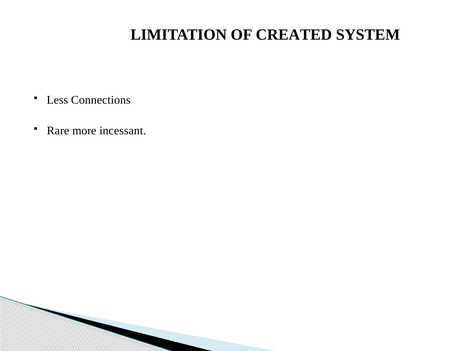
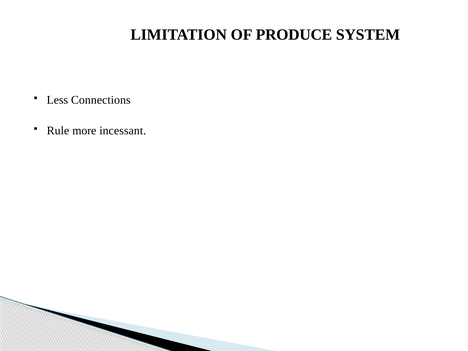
CREATED: CREATED -> PRODUCE (294, 35)
Rare: Rare -> Rule (58, 131)
